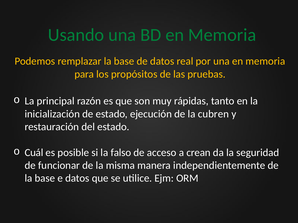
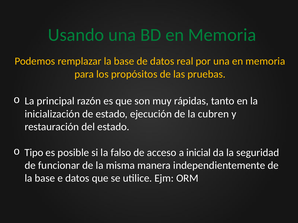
Cuál: Cuál -> Tipo (34, 153)
crean: crean -> inicial (199, 153)
